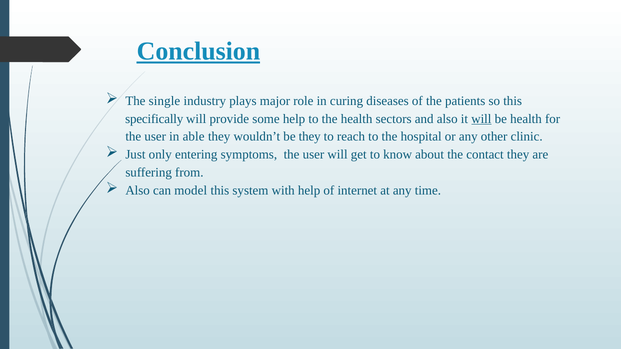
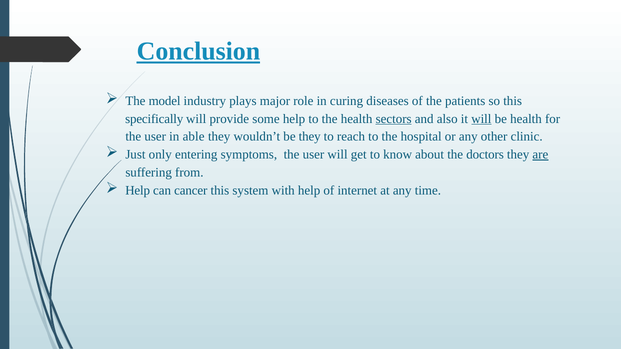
single: single -> model (165, 101)
sectors underline: none -> present (394, 119)
contact: contact -> doctors (485, 155)
are underline: none -> present (540, 155)
Also: Also -> Help (138, 190)
model: model -> cancer (191, 190)
